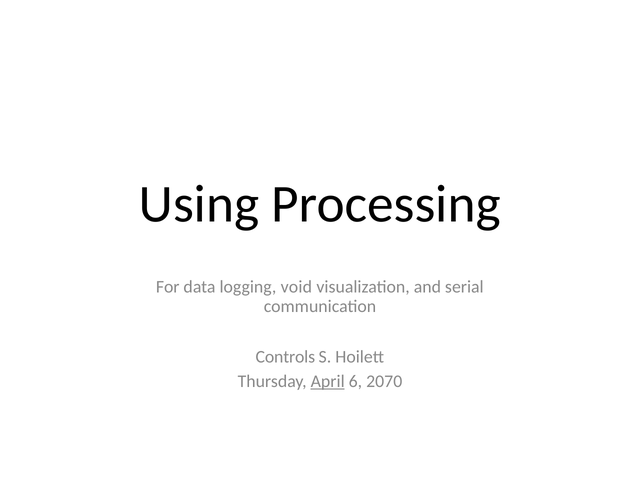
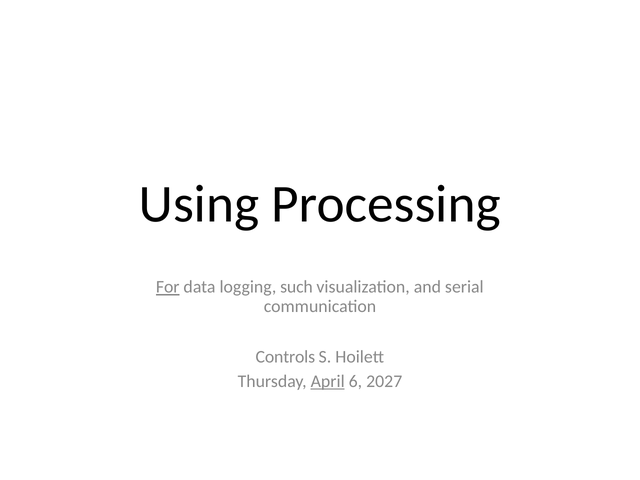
For underline: none -> present (168, 287)
void: void -> such (296, 287)
2070: 2070 -> 2027 (384, 381)
